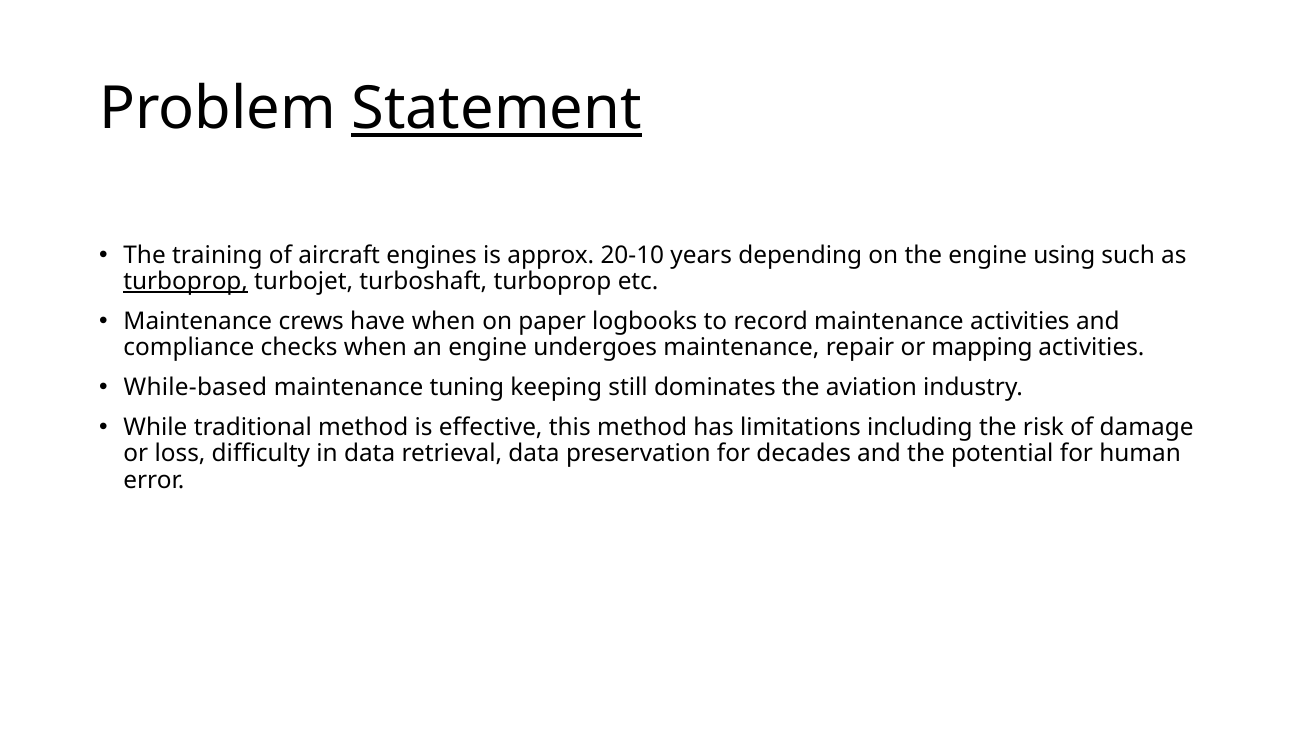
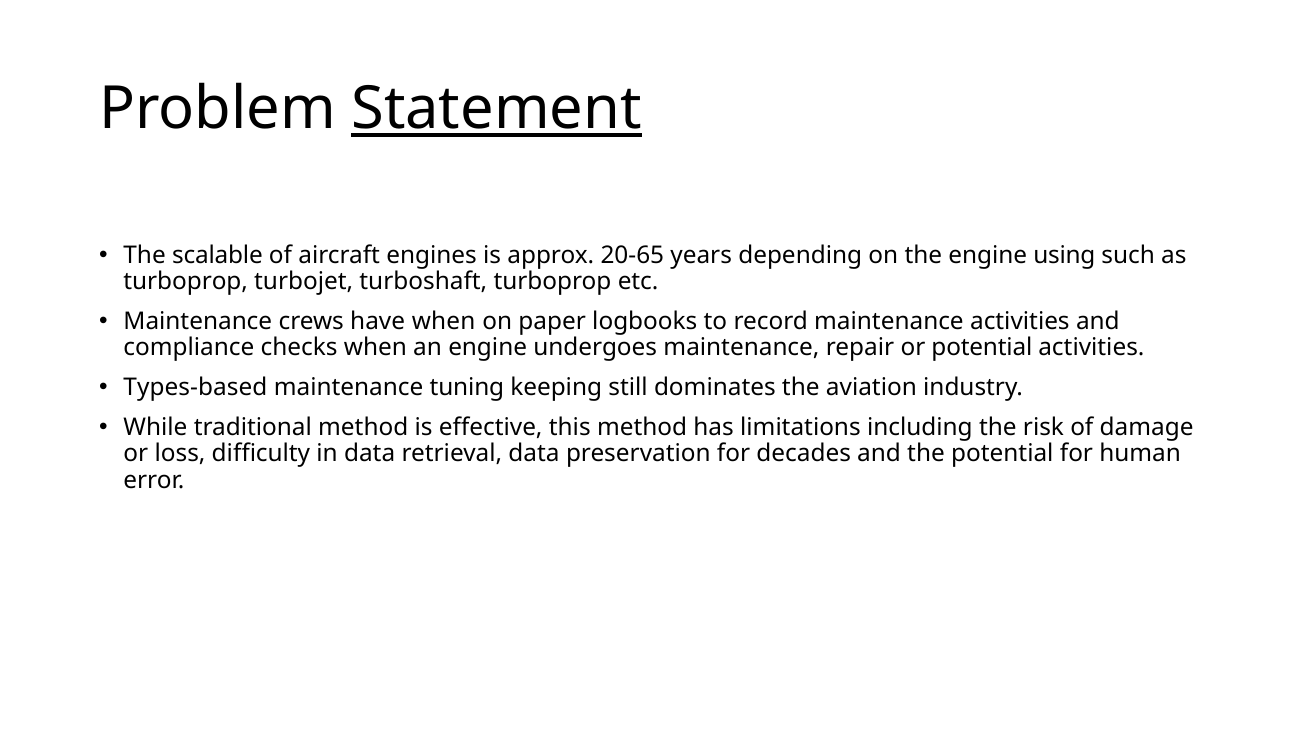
training: training -> scalable (217, 255)
20-10: 20-10 -> 20-65 (632, 255)
turboprop underline: present -> none (186, 282)
or mapping: mapping -> potential (982, 348)
While-based: While-based -> Types-based (195, 388)
